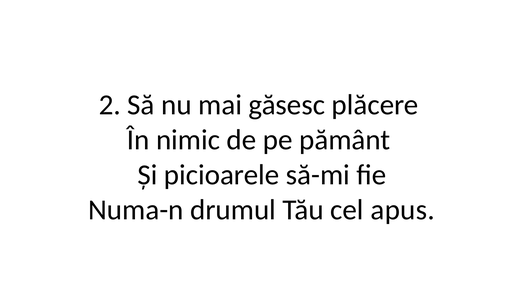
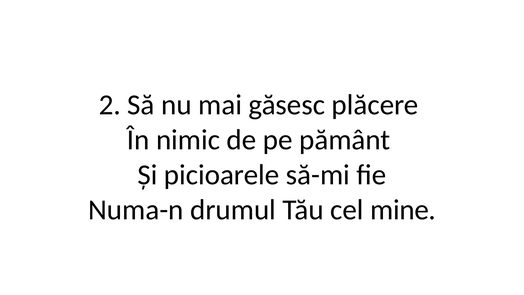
apus: apus -> mine (403, 210)
